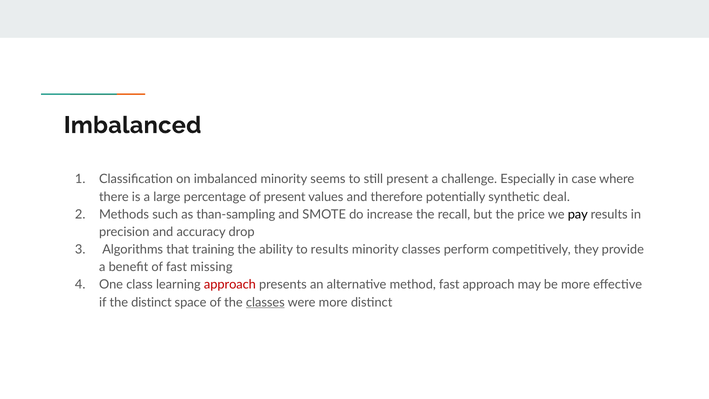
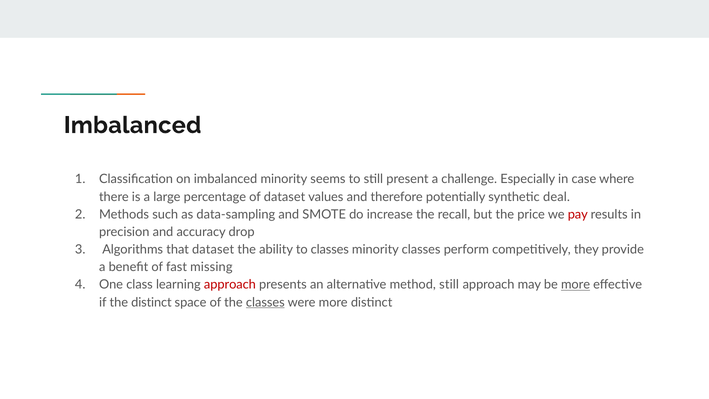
of present: present -> dataset (285, 197)
than-sampling: than-sampling -> data-sampling (236, 214)
pay colour: black -> red (578, 214)
that training: training -> dataset (213, 249)
to results: results -> classes (330, 249)
method fast: fast -> still (449, 285)
more underline: none -> present (576, 285)
